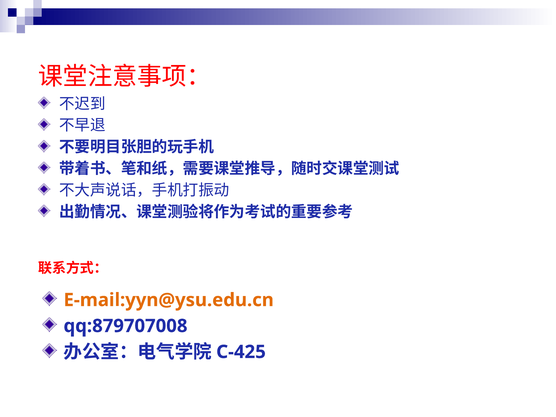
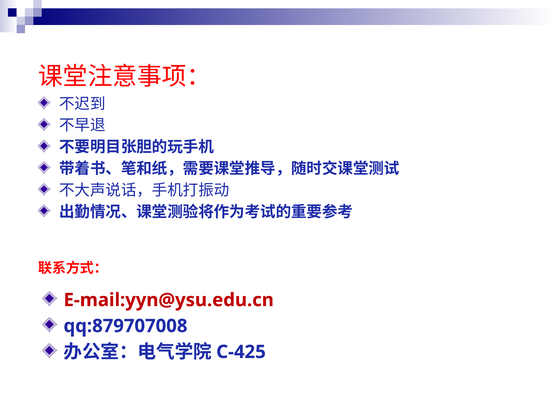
E-mail:yyn@ysu.edu.cn colour: orange -> red (169, 300)
